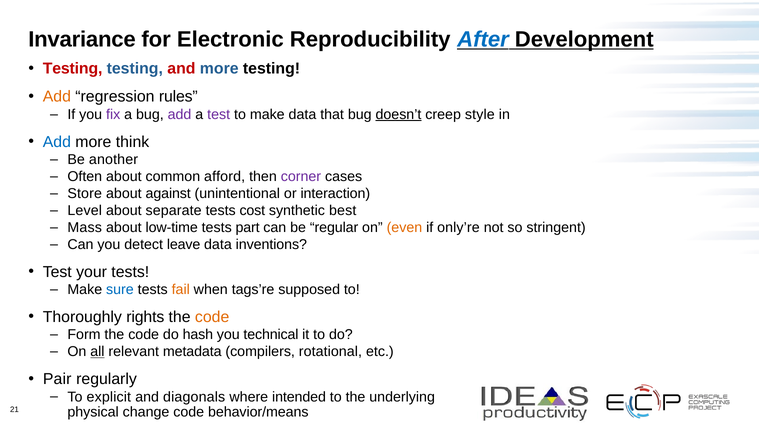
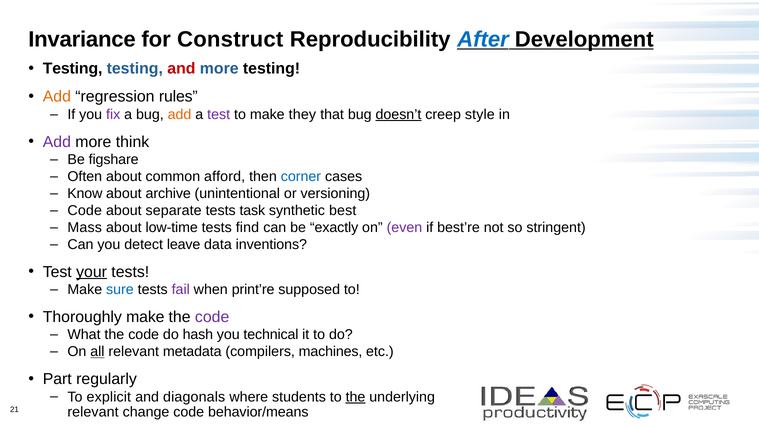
Electronic: Electronic -> Construct (230, 39)
Testing colour: red -> black (73, 69)
add colour: purple -> orange (180, 115)
make data: data -> they (302, 115)
Add colour: blue -> purple (57, 142)
another: another -> figshare (114, 160)
corner colour: purple -> blue (301, 177)
Store: Store -> Know (85, 194)
against: against -> archive (168, 194)
interaction: interaction -> versioning (335, 194)
Level: Level -> Code (85, 211)
cost: cost -> task (252, 211)
part: part -> find (247, 228)
regular: regular -> exactly (334, 228)
even colour: orange -> purple (404, 228)
only’re: only’re -> best’re (458, 228)
your underline: none -> present (92, 272)
fail colour: orange -> purple (181, 290)
tags’re: tags’re -> print’re (253, 290)
Thoroughly rights: rights -> make (145, 317)
code colour: orange -> purple (212, 317)
Form: Form -> What (84, 335)
rotational: rotational -> machines (331, 352)
Pair: Pair -> Part (57, 379)
intended: intended -> students (299, 397)
the underline: none -> present (356, 397)
physical: physical -> relevant (93, 412)
